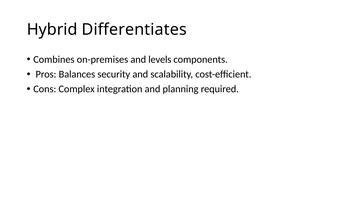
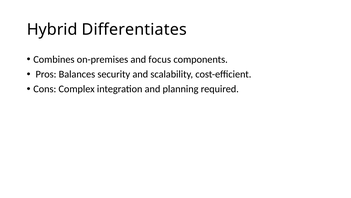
levels: levels -> focus (160, 59)
